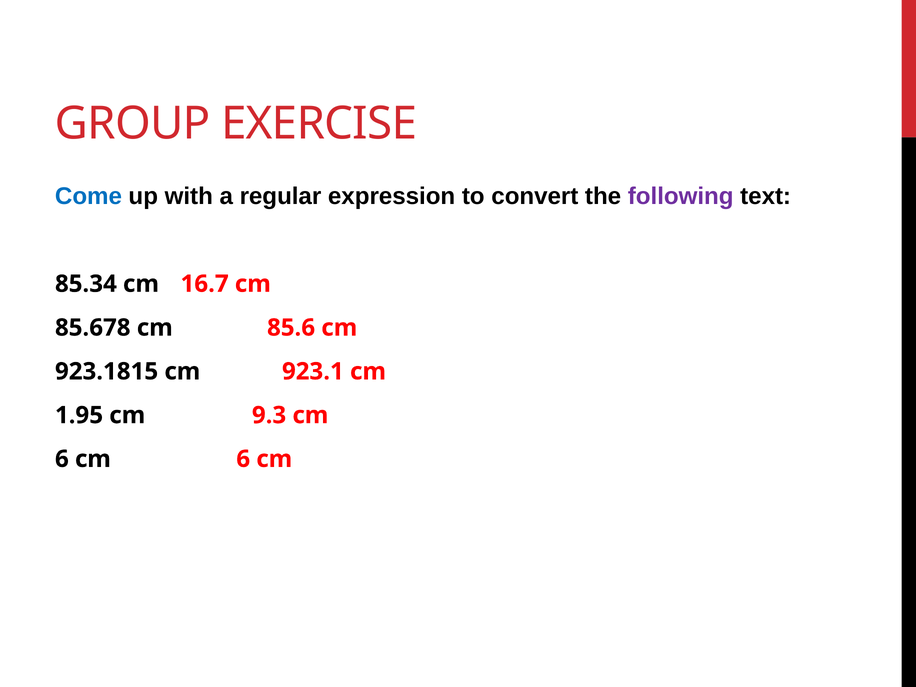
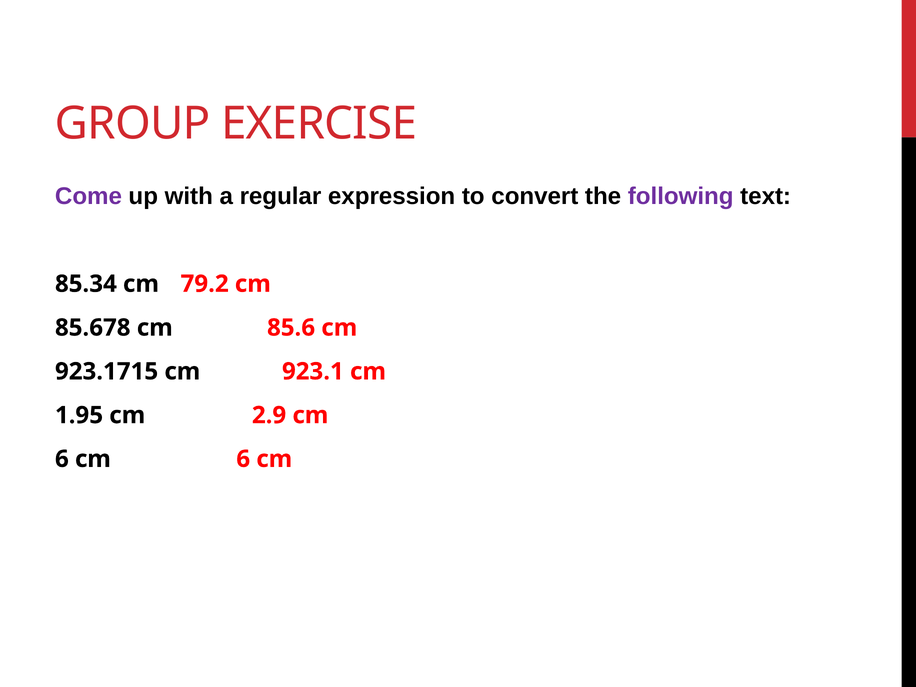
Come colour: blue -> purple (88, 196)
16.7: 16.7 -> 79.2 (205, 284)
923.1815: 923.1815 -> 923.1715 (107, 371)
9.3: 9.3 -> 2.9 (269, 415)
